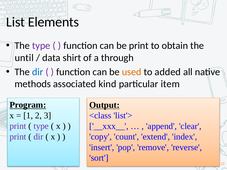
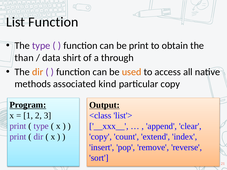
List Elements: Elements -> Function (53, 22)
until: until -> than (24, 58)
dir colour: blue -> orange (38, 72)
added: added -> access (168, 72)
particular item: item -> copy (170, 84)
